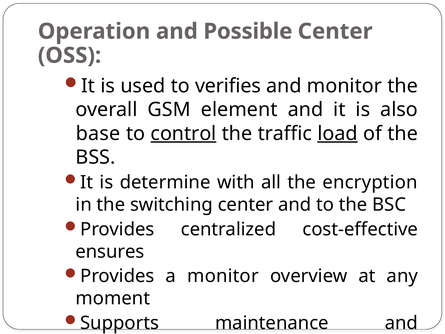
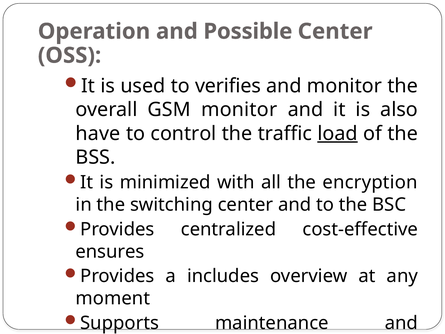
GSM element: element -> monitor (239, 110)
base: base -> have (98, 133)
control underline: present -> none (183, 133)
determine: determine -> minimized (165, 182)
a monitor: monitor -> includes (223, 276)
